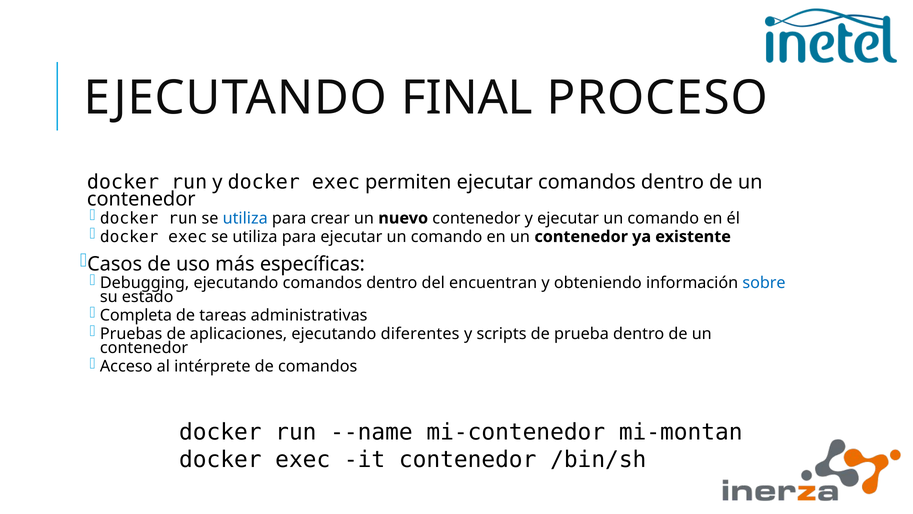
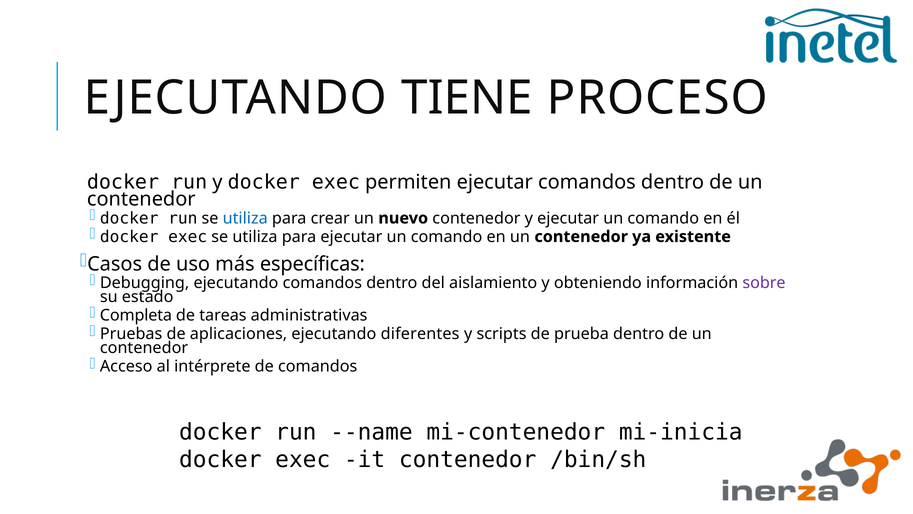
FINAL: FINAL -> TIENE (467, 98)
encuentran: encuentran -> aislamiento (493, 283)
sobre colour: blue -> purple (764, 283)
mi-montan: mi-montan -> mi-inicia (681, 432)
